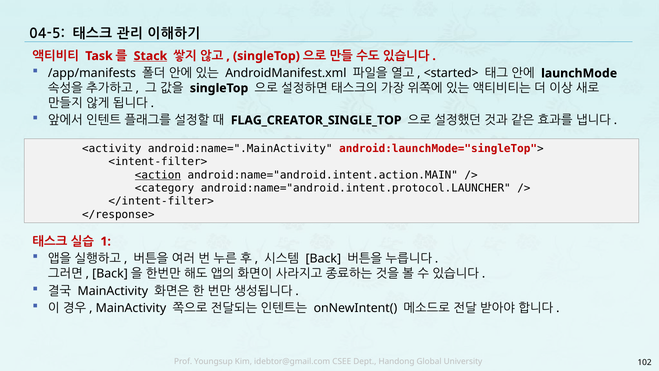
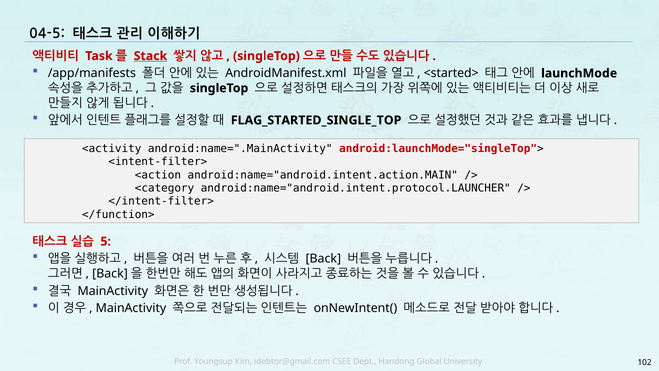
FLAG_CREATOR_SINGLE_TOP: FLAG_CREATOR_SINGLE_TOP -> FLAG_STARTED_SINGLE_TOP (316, 120)
<action underline: present -> none (158, 175)
</response>: </response> -> </function> (118, 214)
1: 1 -> 5 (106, 241)
